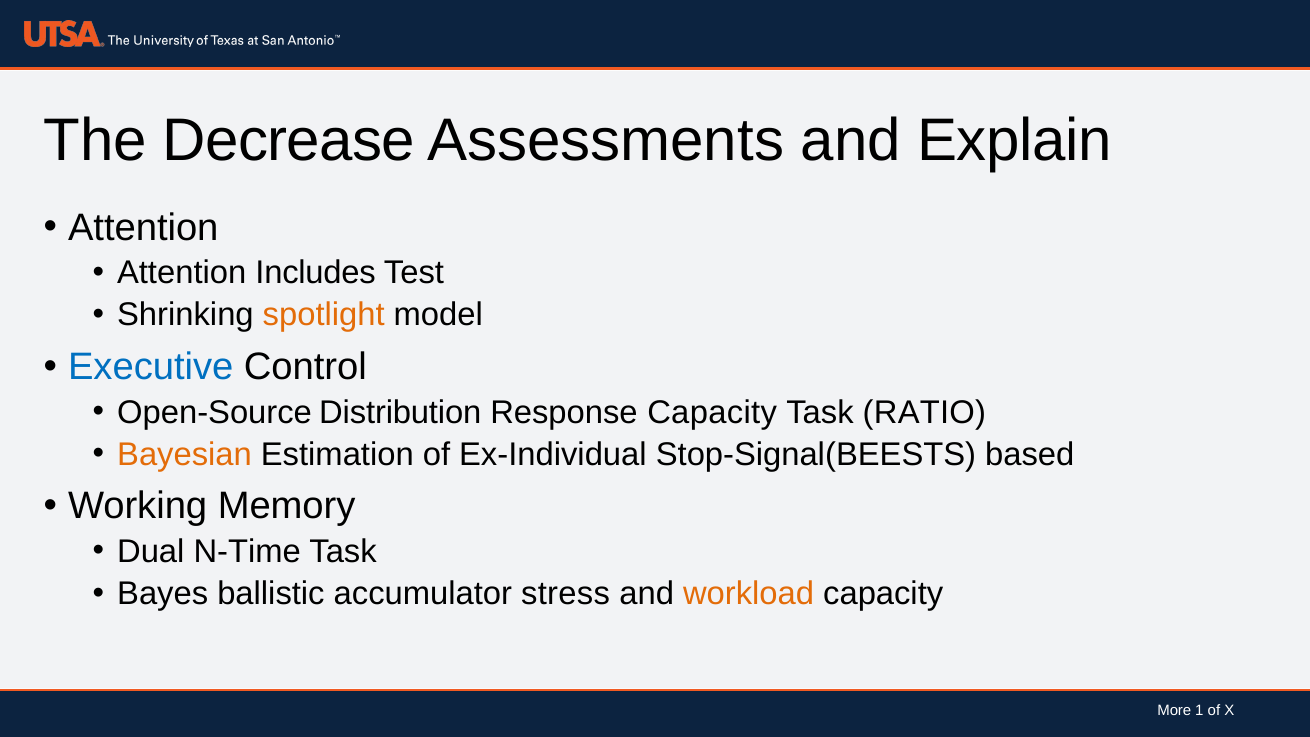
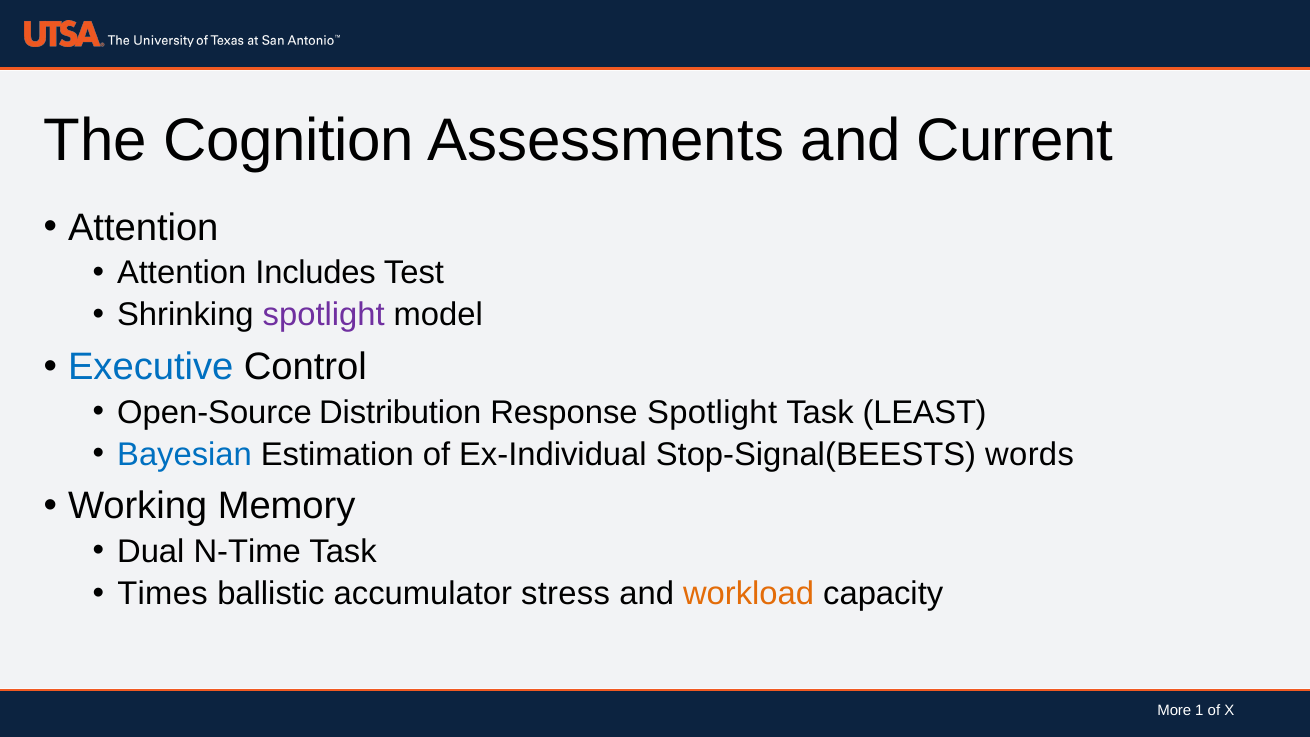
Decrease: Decrease -> Cognition (289, 140)
Explain: Explain -> Current (1015, 140)
spotlight colour: orange -> purple (324, 315)
Response Capacity: Capacity -> Spotlight (712, 412)
RATIO: RATIO -> LEAST (925, 412)
Bayesian colour: orange -> blue (185, 454)
based: based -> words (1030, 454)
Bayes: Bayes -> Times (163, 594)
